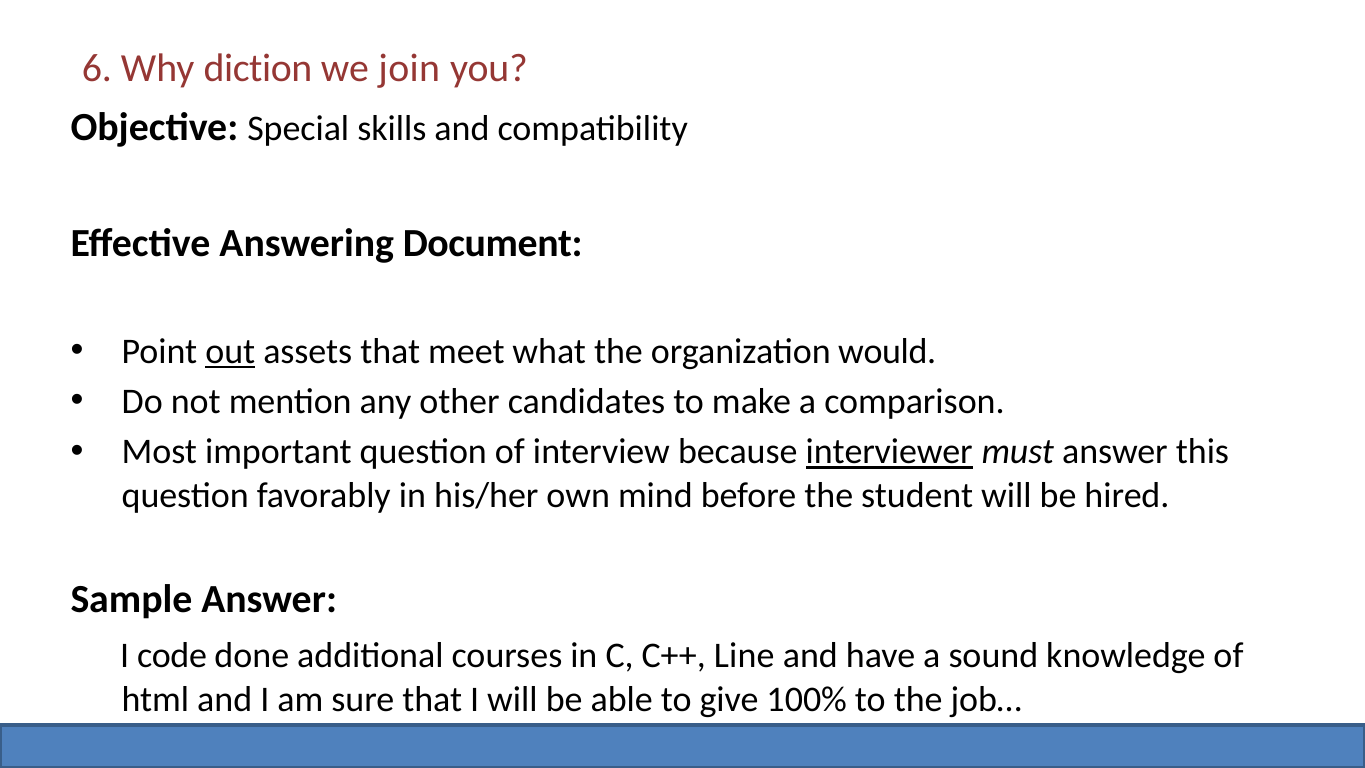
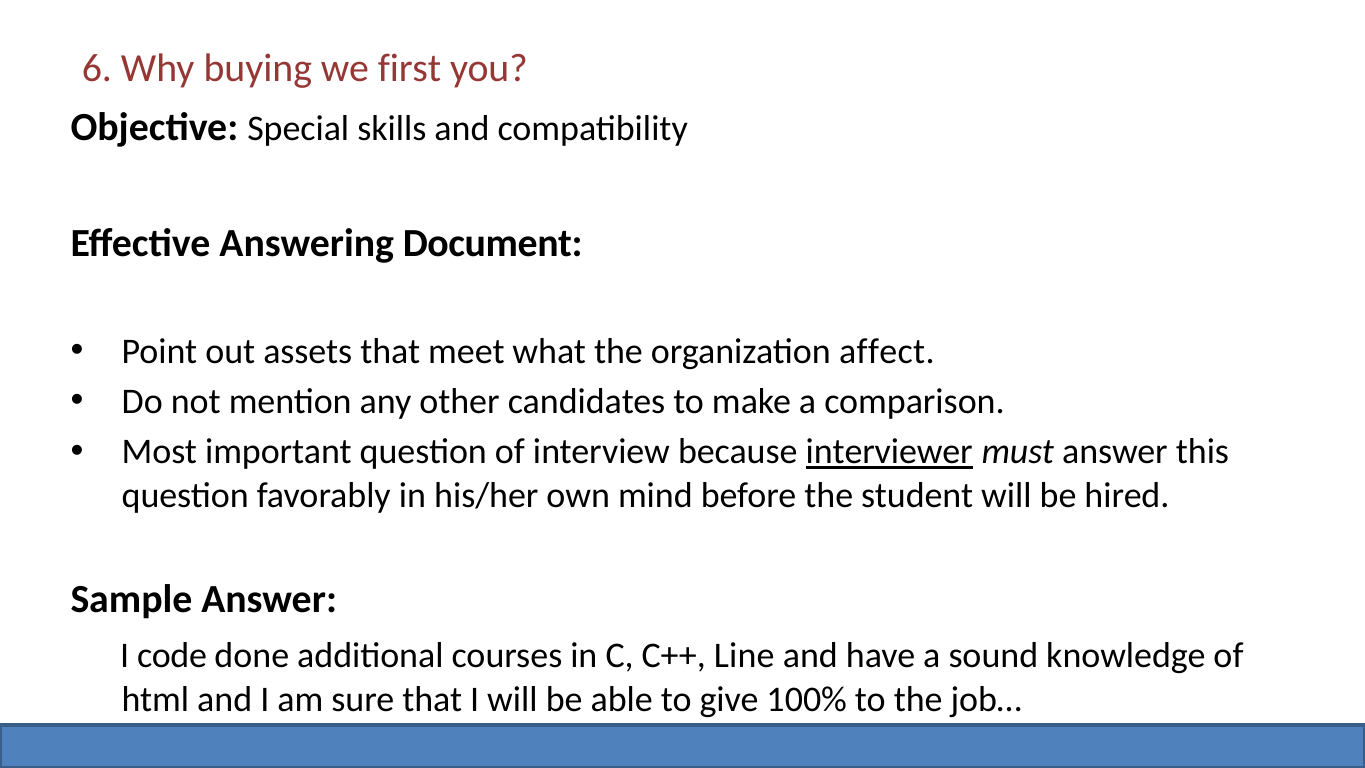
diction: diction -> buying (258, 68)
join: join -> first (410, 68)
out underline: present -> none (230, 351)
would: would -> affect (887, 351)
